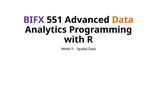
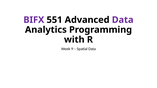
Data colour: orange -> purple (123, 20)
